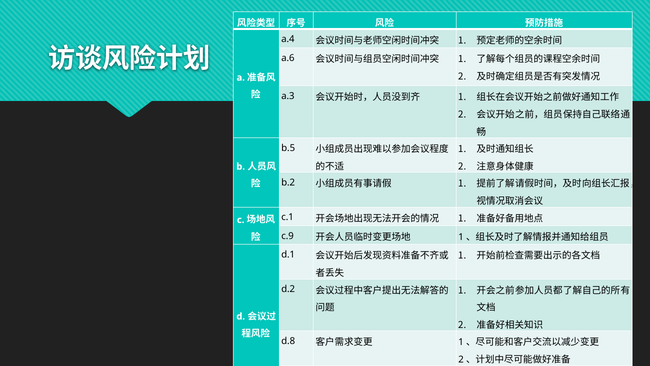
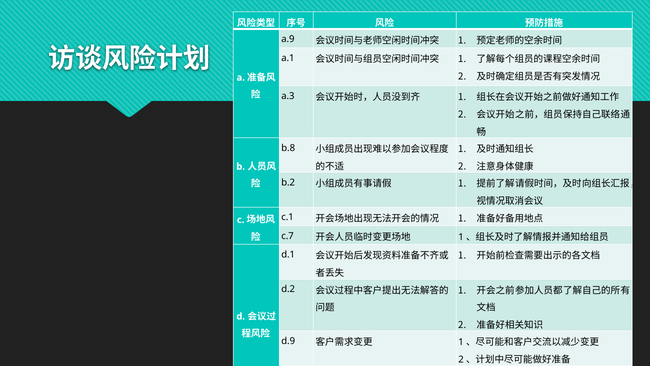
a.4: a.4 -> a.9 (288, 39)
a.6: a.6 -> a.1 (288, 58)
b.5: b.5 -> b.8 (288, 148)
c.9: c.9 -> c.7 (288, 236)
d.8: d.8 -> d.9 (288, 341)
